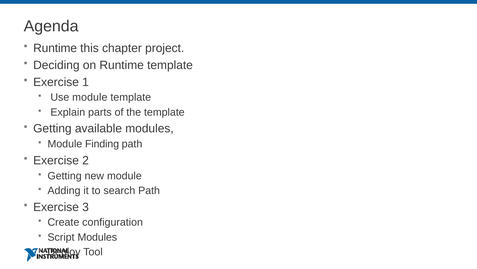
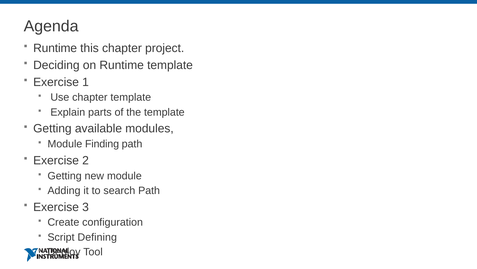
Use module: module -> chapter (90, 97)
Script Modules: Modules -> Defining (97, 237)
